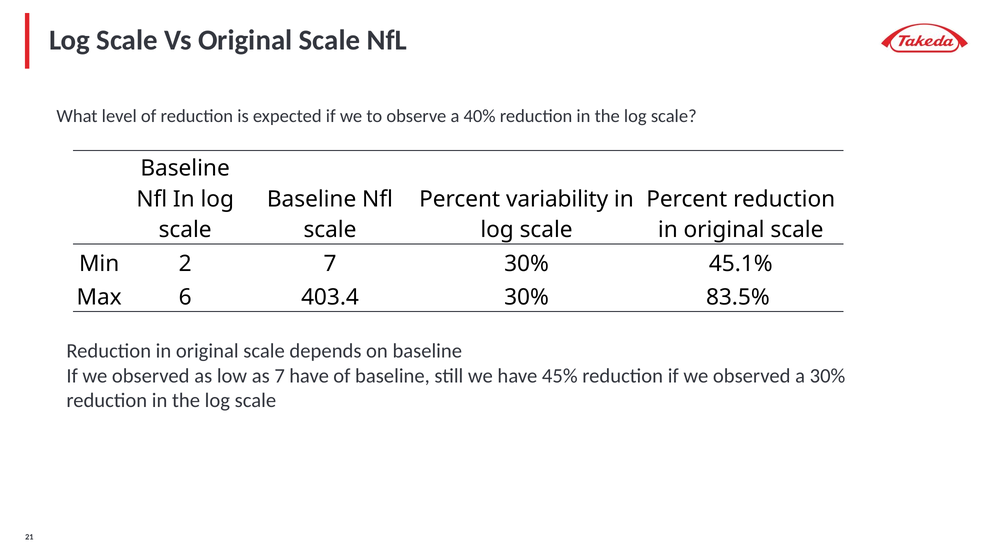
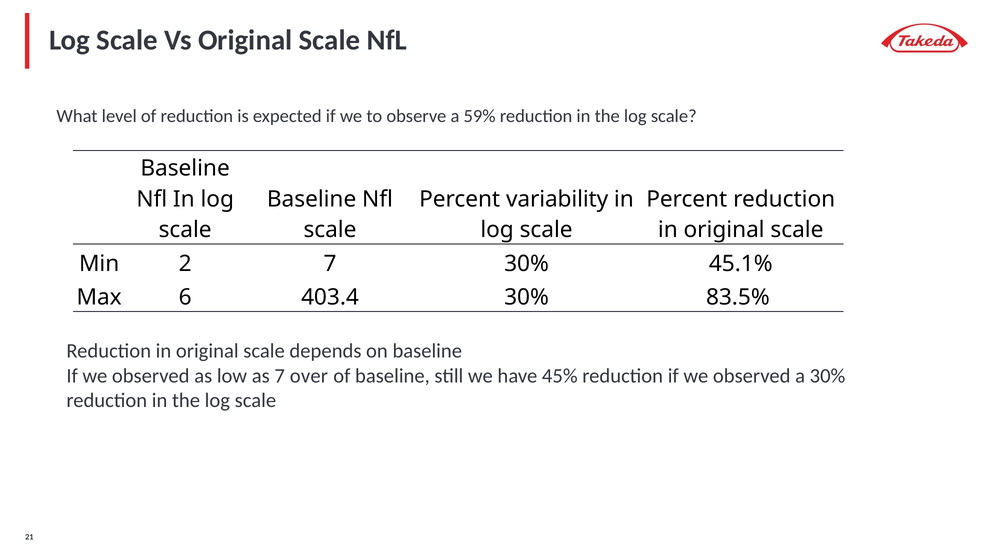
40%: 40% -> 59% (480, 116)
7 have: have -> over (309, 376)
